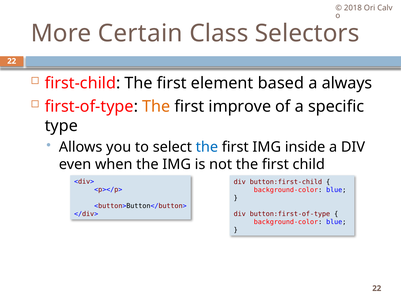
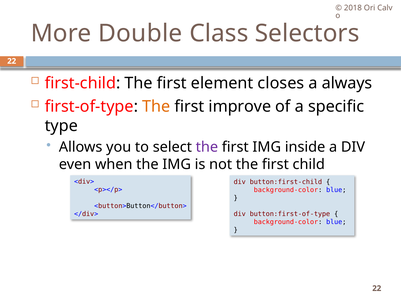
Certain: Certain -> Double (140, 33)
based: based -> closes (281, 83)
the colour: blue -> purple (207, 147)
